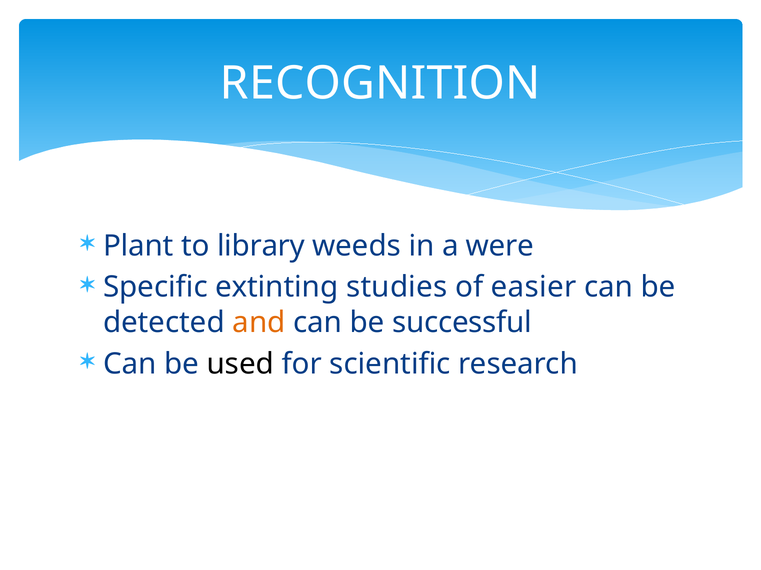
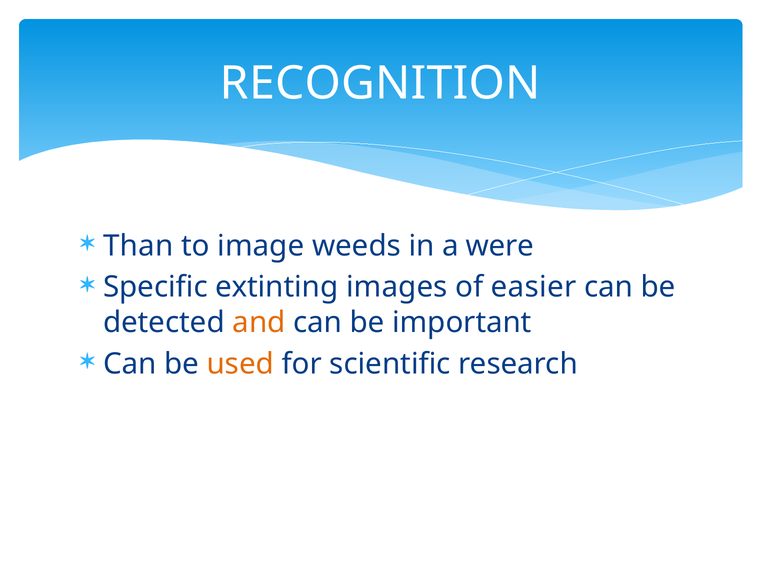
Plant: Plant -> Than (138, 246)
library: library -> image (261, 246)
studies: studies -> images (397, 288)
successful: successful -> important (462, 323)
used colour: black -> orange (240, 364)
